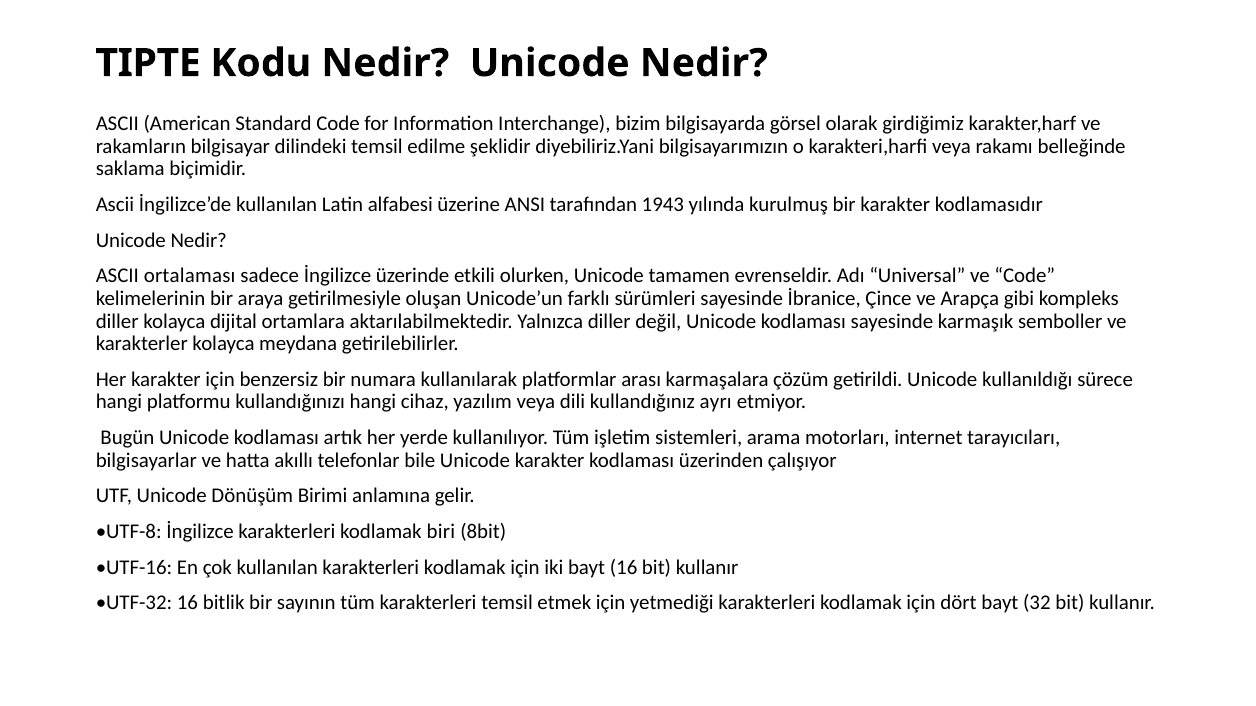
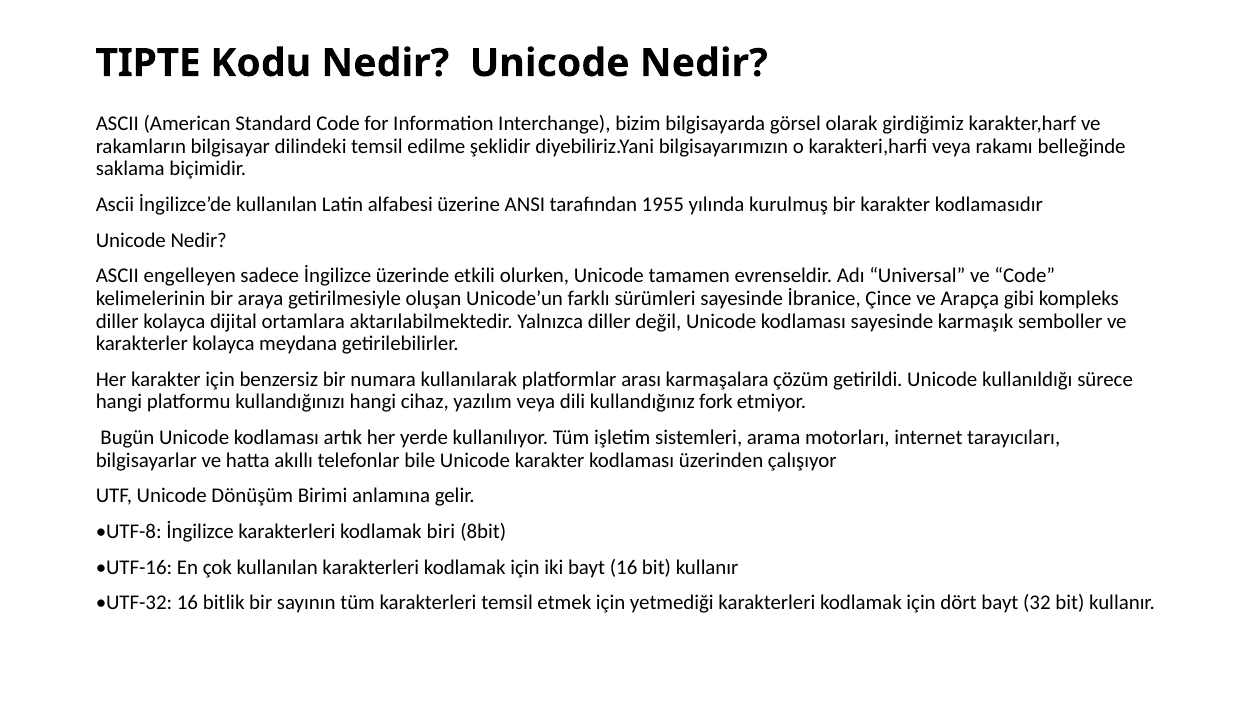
1943: 1943 -> 1955 (663, 205)
ortalaması: ortalaması -> engelleyen (190, 276)
ayrı: ayrı -> fork (716, 402)
